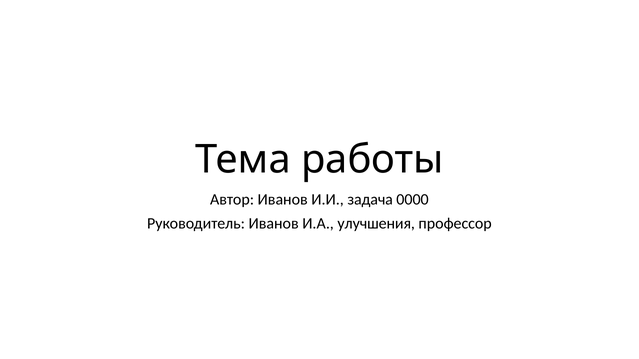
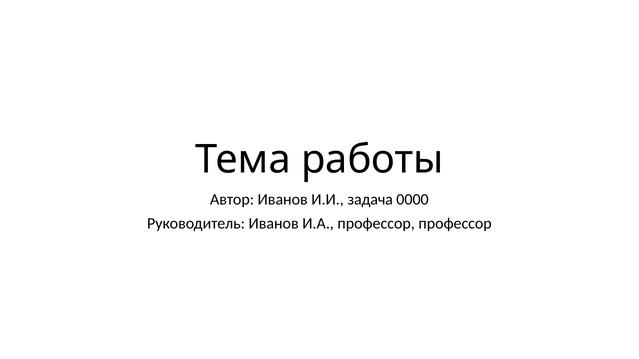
И.А улучшения: улучшения -> профессор (376, 224)
